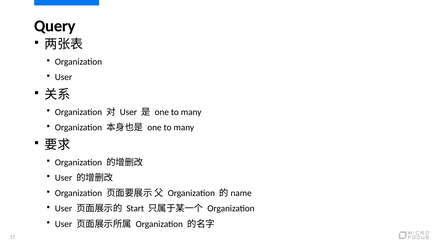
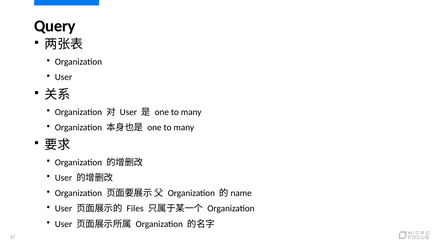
Start: Start -> Files (135, 208)
